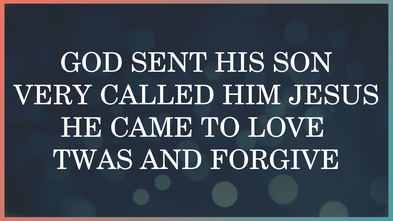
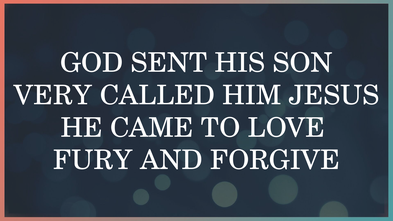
TWAS: TWAS -> FURY (93, 160)
